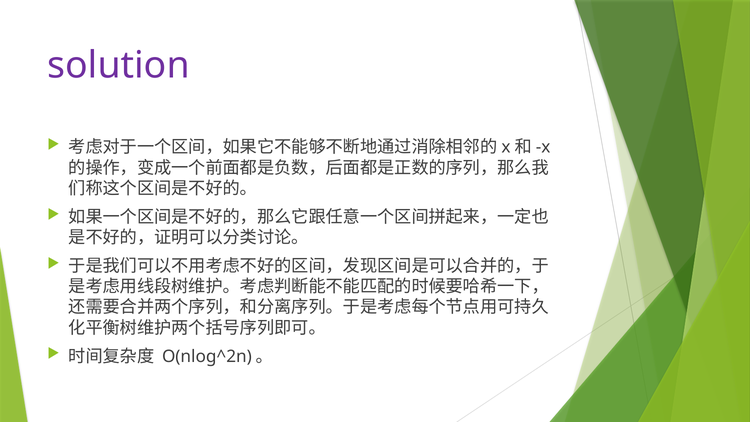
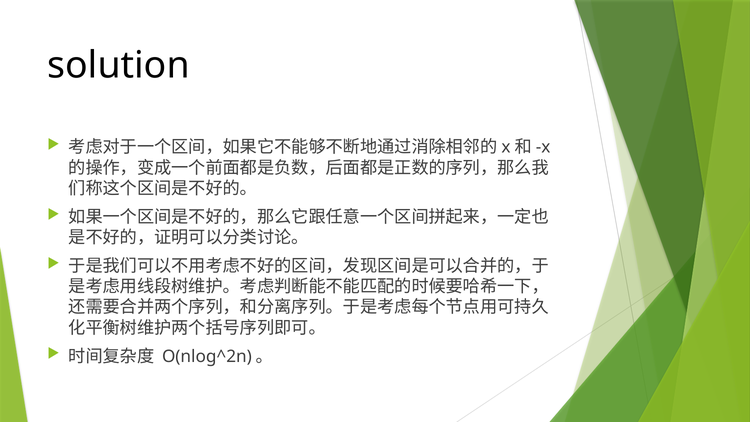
solution colour: purple -> black (119, 65)
